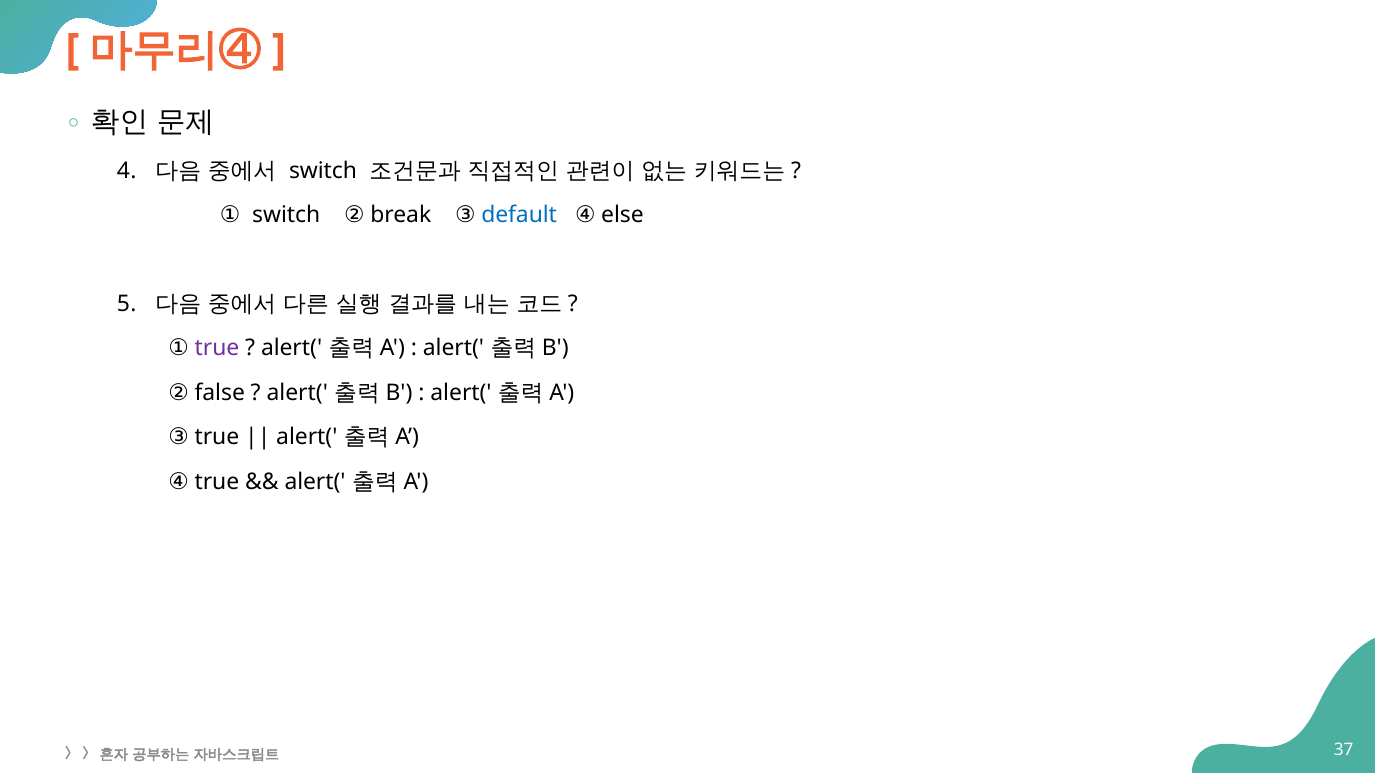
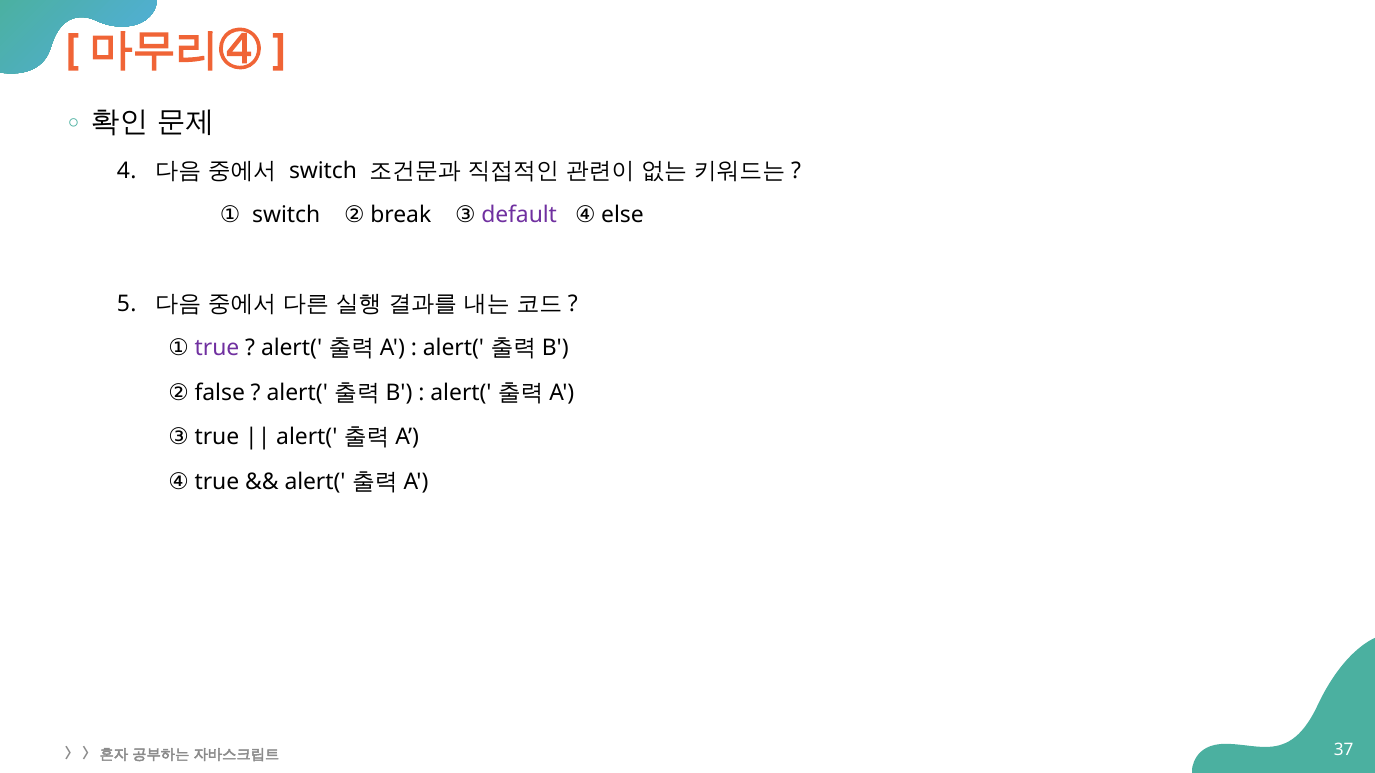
default colour: blue -> purple (519, 215)
